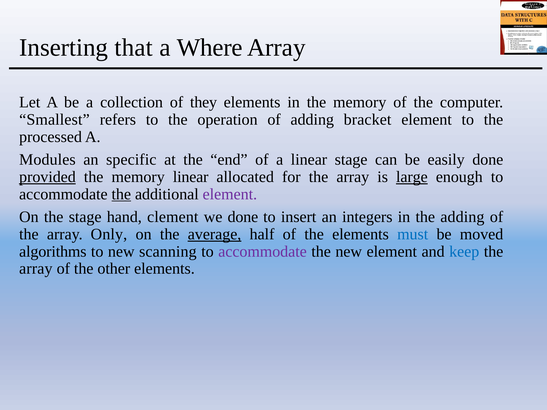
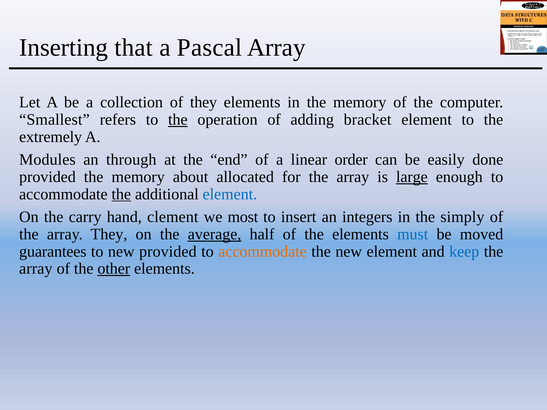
Where: Where -> Pascal (210, 48)
the underline: none -> present (178, 120)
processed: processed -> extremely (51, 137)
specific: specific -> through (131, 160)
linear stage: stage -> order (351, 160)
provided underline: present -> none (47, 177)
memory linear: linear -> about (191, 177)
element colour: purple -> blue (230, 194)
the stage: stage -> carry (85, 217)
we done: done -> most (243, 217)
the adding: adding -> simply (462, 217)
array Only: Only -> They (109, 234)
algorithms: algorithms -> guarantees (53, 252)
new scanning: scanning -> provided (168, 252)
accommodate colour: purple -> orange (263, 252)
other underline: none -> present (114, 269)
